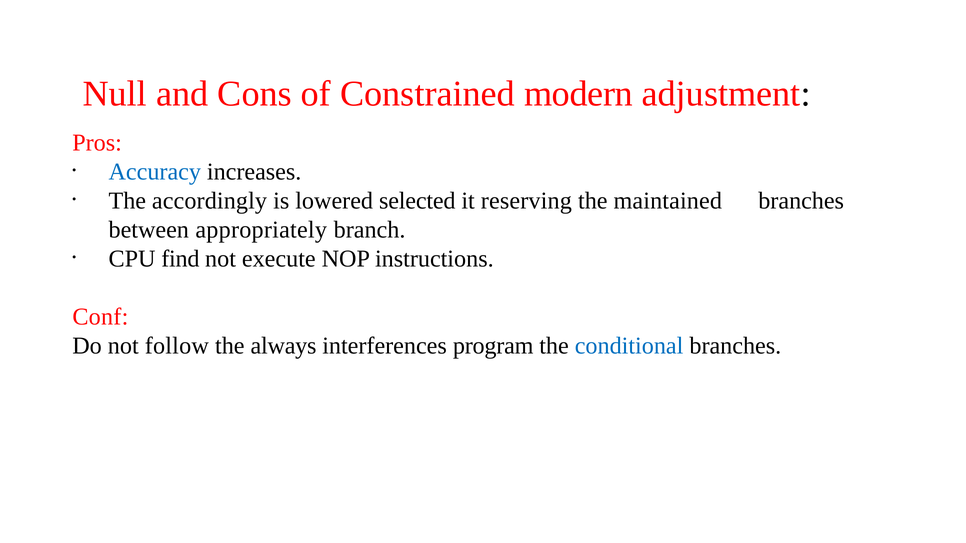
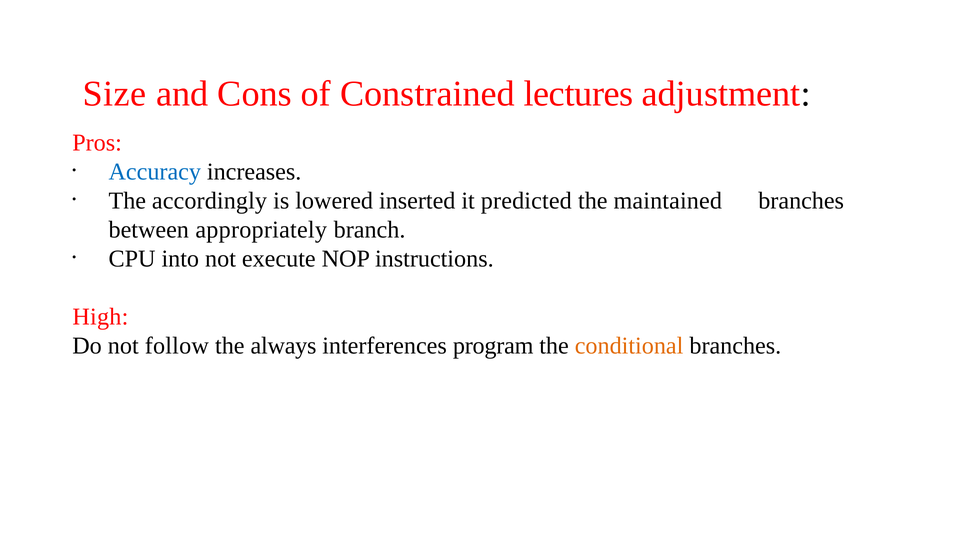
Null: Null -> Size (115, 94)
modern: modern -> lectures (579, 94)
selected: selected -> inserted (417, 201)
reserving: reserving -> predicted (526, 201)
find: find -> into (180, 259)
Conf: Conf -> High (100, 317)
conditional colour: blue -> orange (629, 346)
